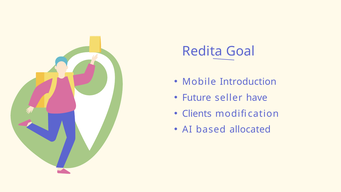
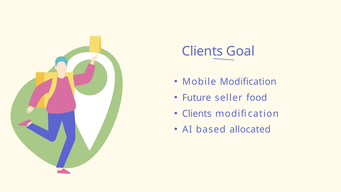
Redita: Redita -> Clients (202, 51)
Mobile Introduction: Introduction -> Modification (248, 82)
have: have -> food (257, 98)
